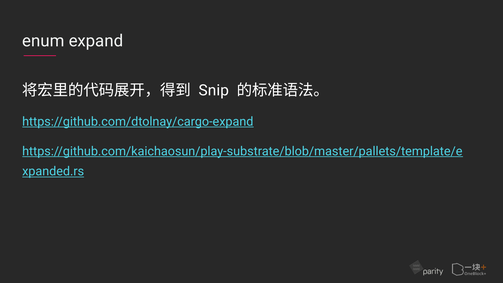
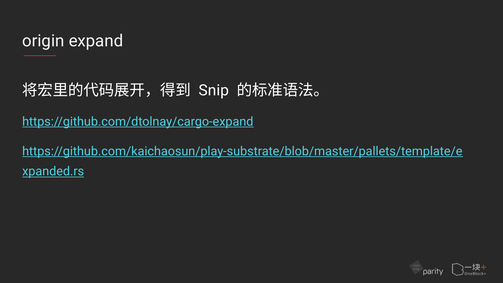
enum: enum -> origin (43, 41)
